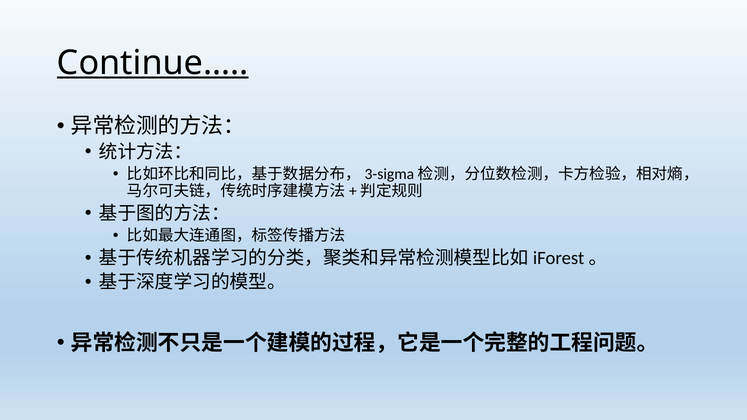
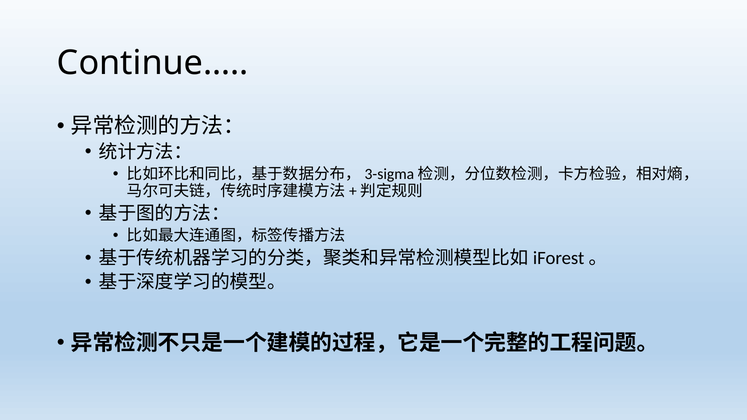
Continue… underline: present -> none (153, 63)
